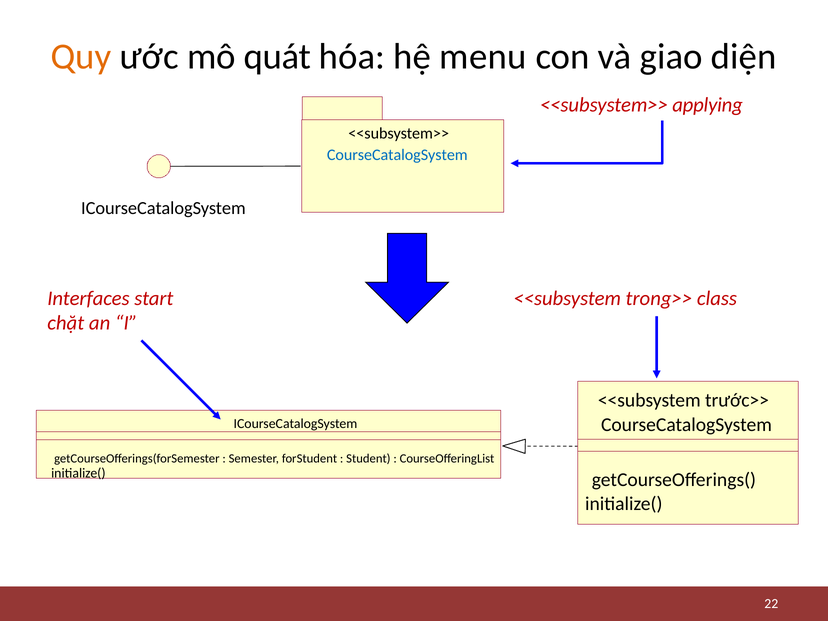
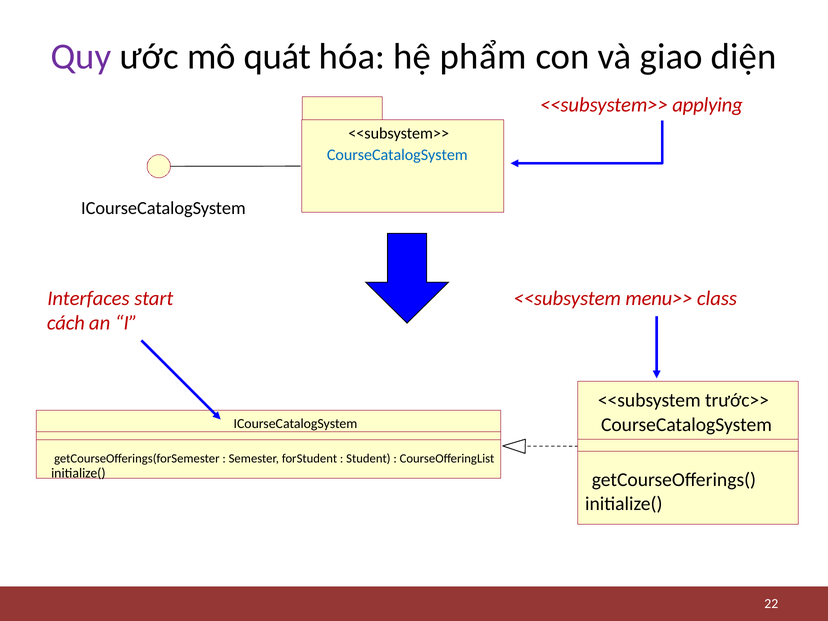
Quy colour: orange -> purple (81, 56)
menu: menu -> phẩm (483, 56)
trong>>: trong>> -> menu>> (659, 298)
chặt: chặt -> cách (66, 323)
